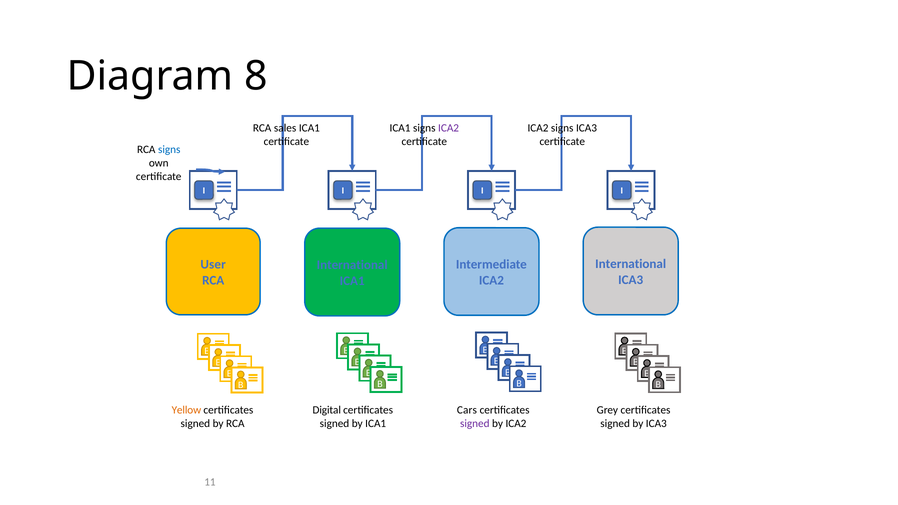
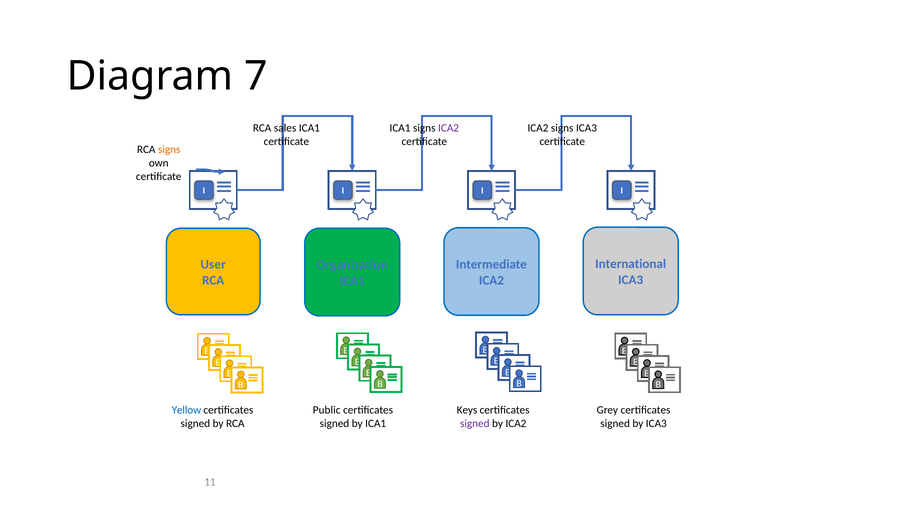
8: 8 -> 7 (256, 76)
signs colour: blue -> orange (169, 150)
International: International -> Organization (352, 265)
Yellow colour: orange -> blue (186, 410)
Digital: Digital -> Public (327, 410)
Cars: Cars -> Keys (467, 410)
